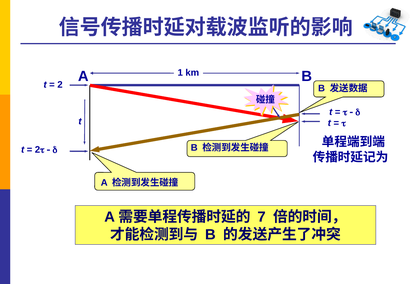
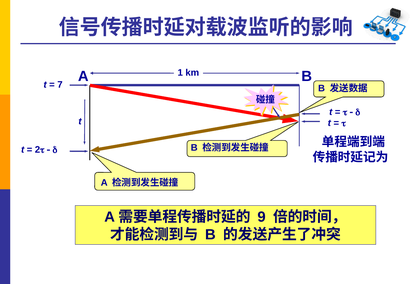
2: 2 -> 7 (60, 85)
7: 7 -> 9 (262, 217)
